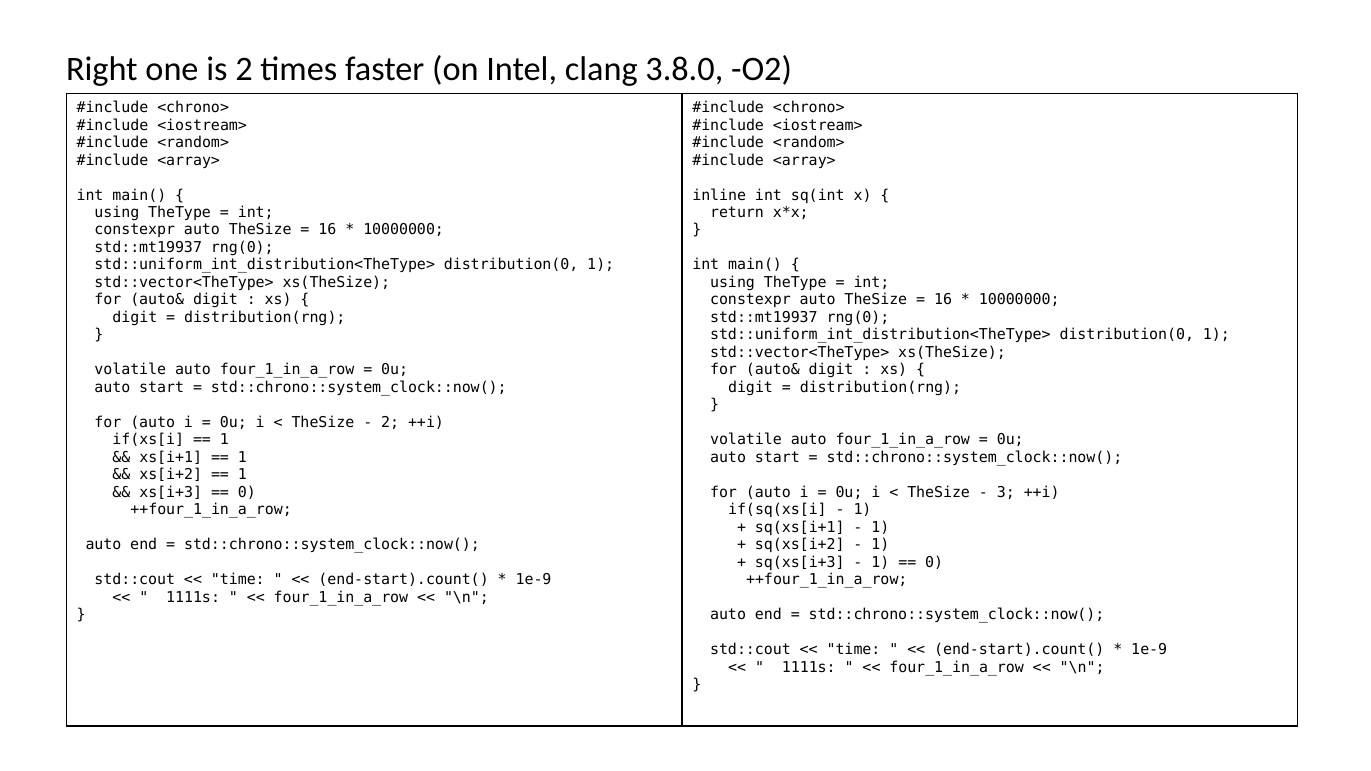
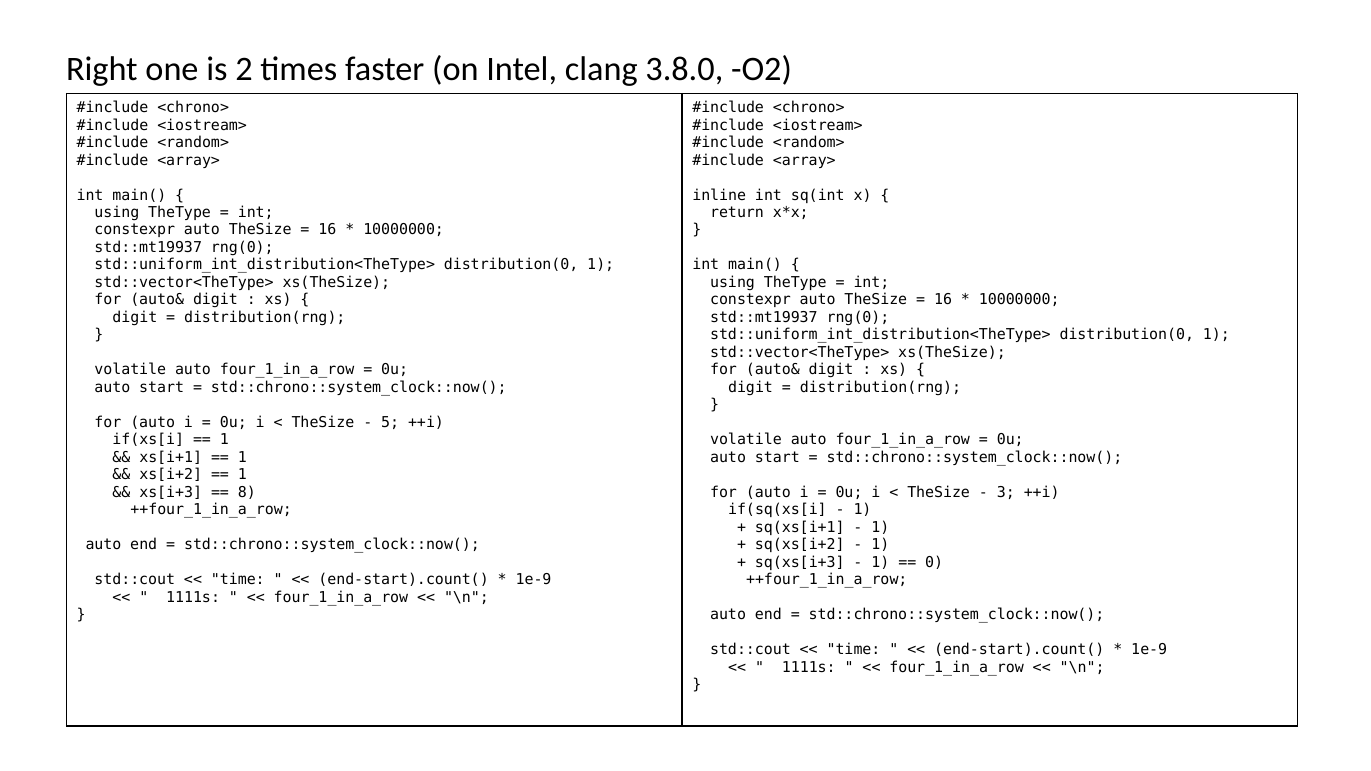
2: 2 -> 5 (390, 422)
0: 0 -> 8 (247, 492)
